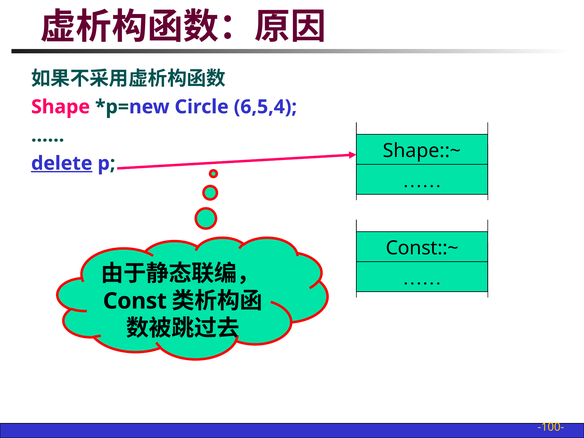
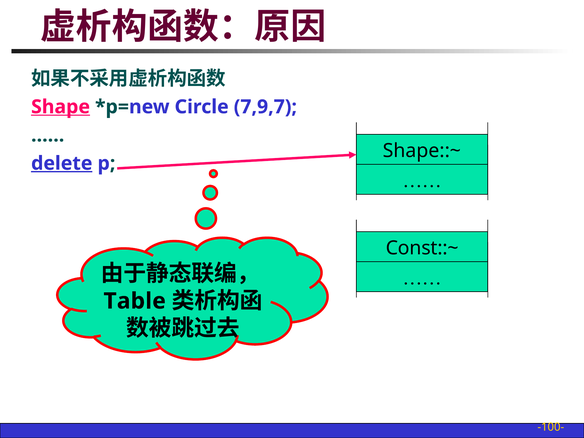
Shape underline: none -> present (61, 107)
6,5,4: 6,5,4 -> 7,9,7 (265, 107)
Const: Const -> Table (135, 301)
